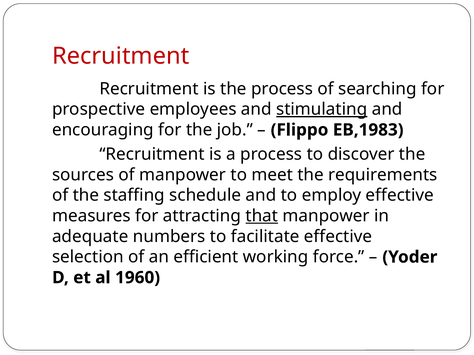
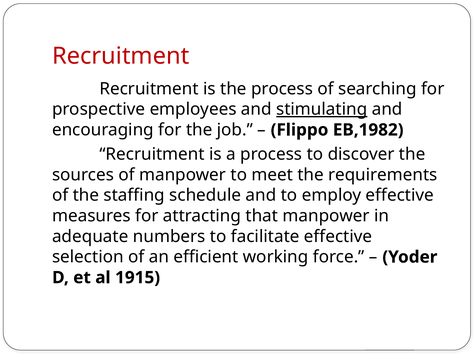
EB,1983: EB,1983 -> EB,1982 (368, 130)
that underline: present -> none (262, 216)
1960: 1960 -> 1915 (138, 278)
